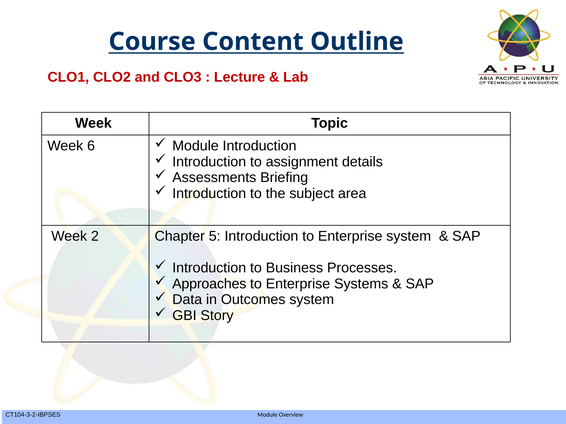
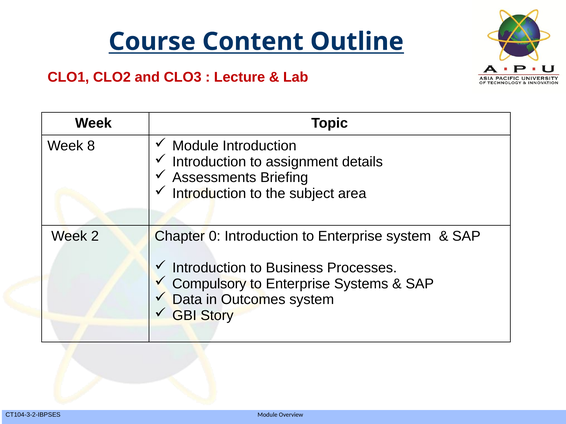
6: 6 -> 8 (91, 146)
5: 5 -> 0 (215, 237)
Approaches: Approaches -> Compulsory (209, 284)
